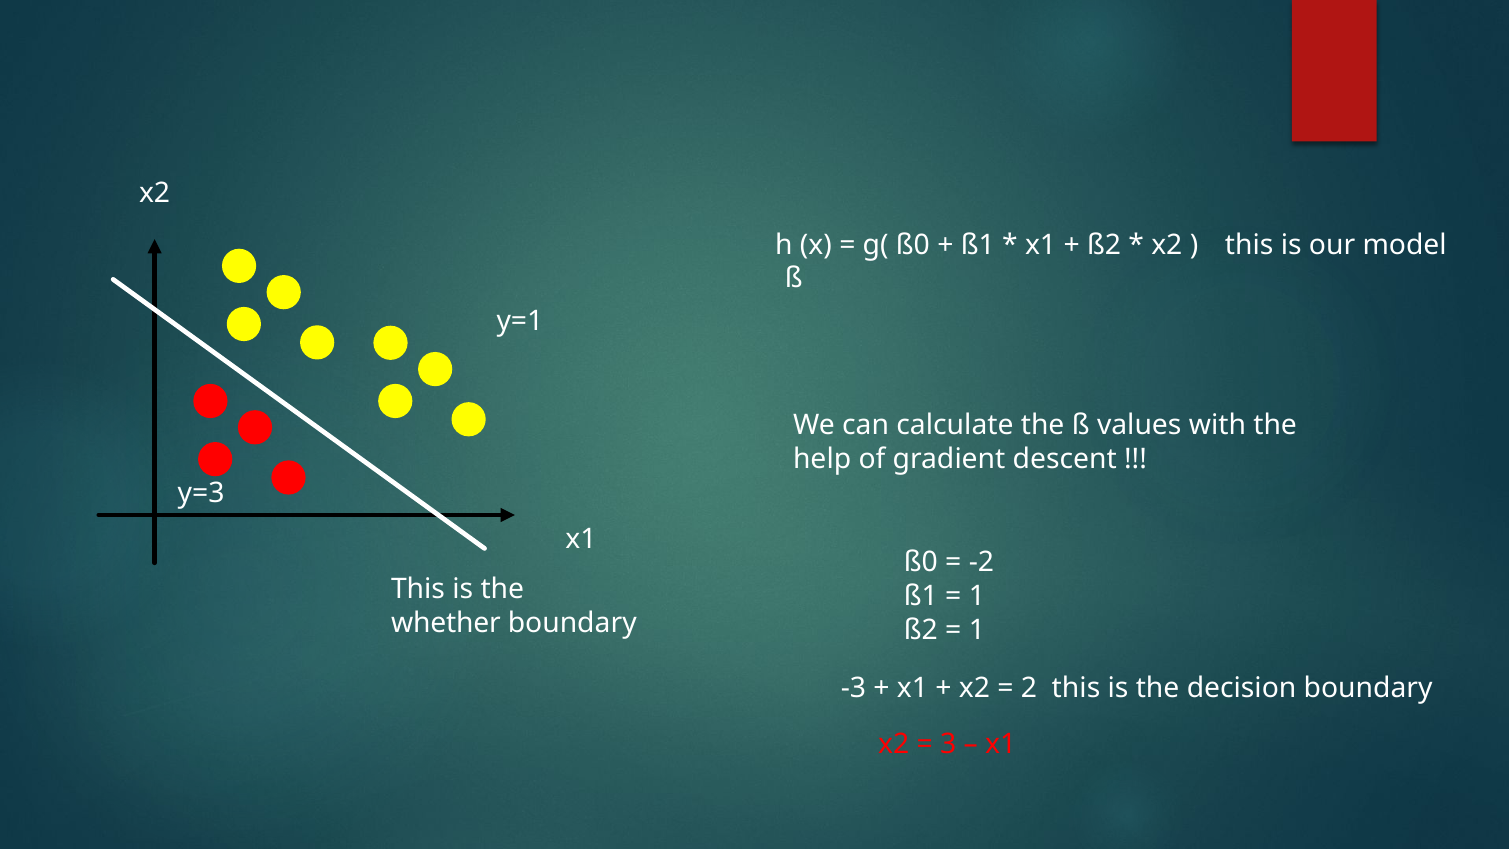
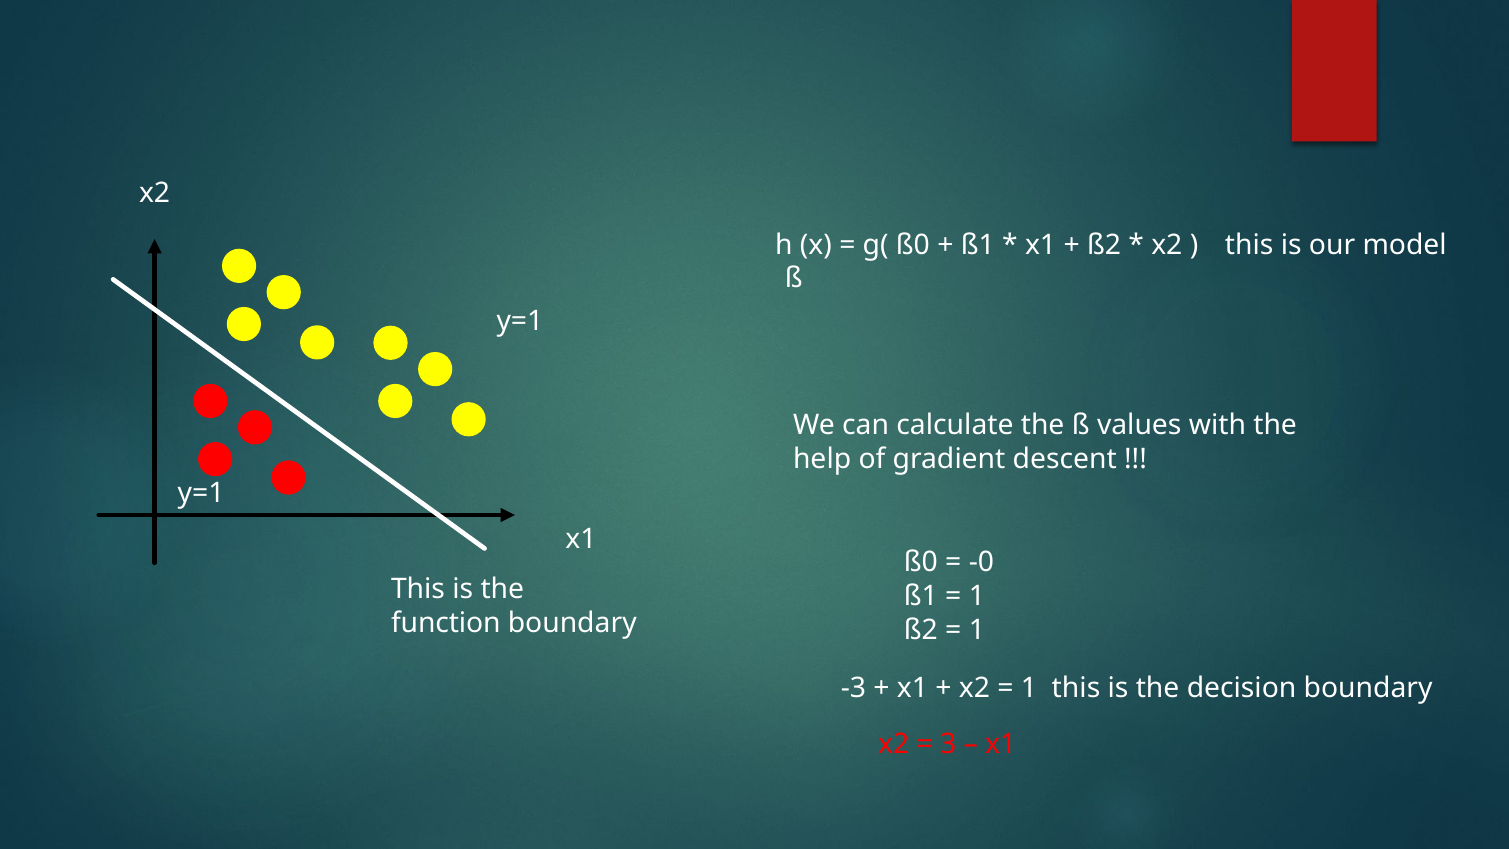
y=3: y=3 -> y=1 (201, 493)
-2: -2 -> -0 (981, 562)
whether: whether -> function (446, 623)
2: 2 -> 1 (1029, 688)
